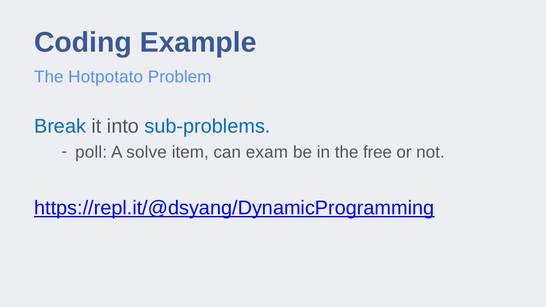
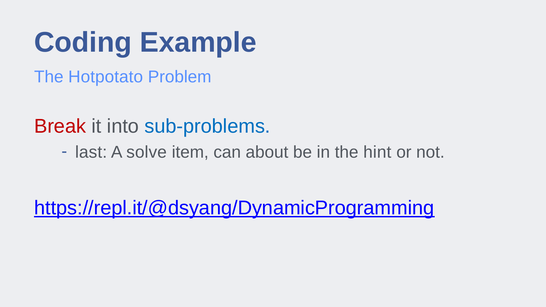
Break colour: blue -> red (60, 126)
poll: poll -> last (91, 152)
exam: exam -> about (267, 152)
free: free -> hint (377, 152)
